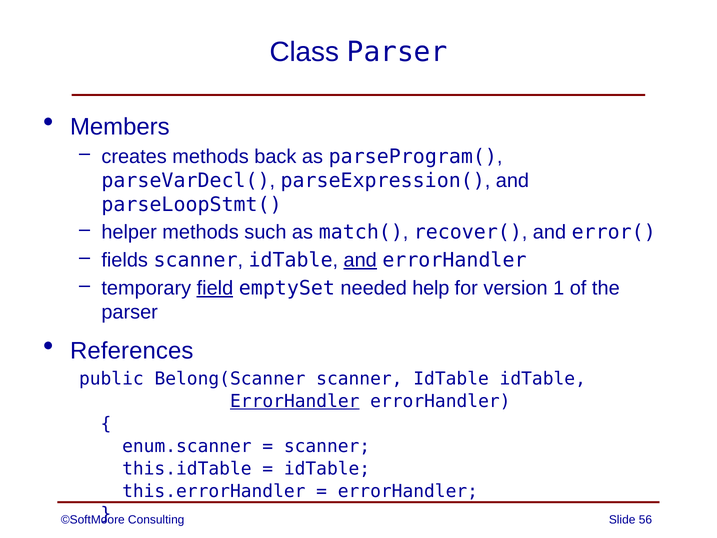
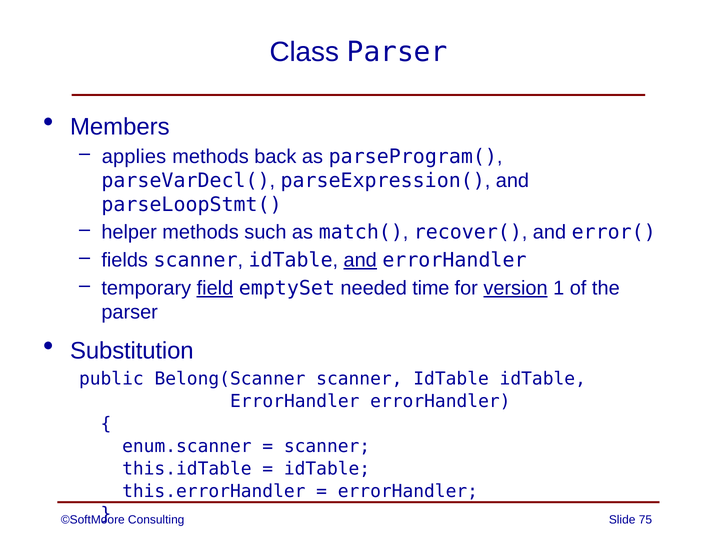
creates: creates -> applies (134, 157)
help: help -> time (431, 288)
version underline: none -> present (516, 288)
References: References -> Substitution (132, 350)
ErrorHandler underline: present -> none (295, 401)
56: 56 -> 75 (645, 519)
